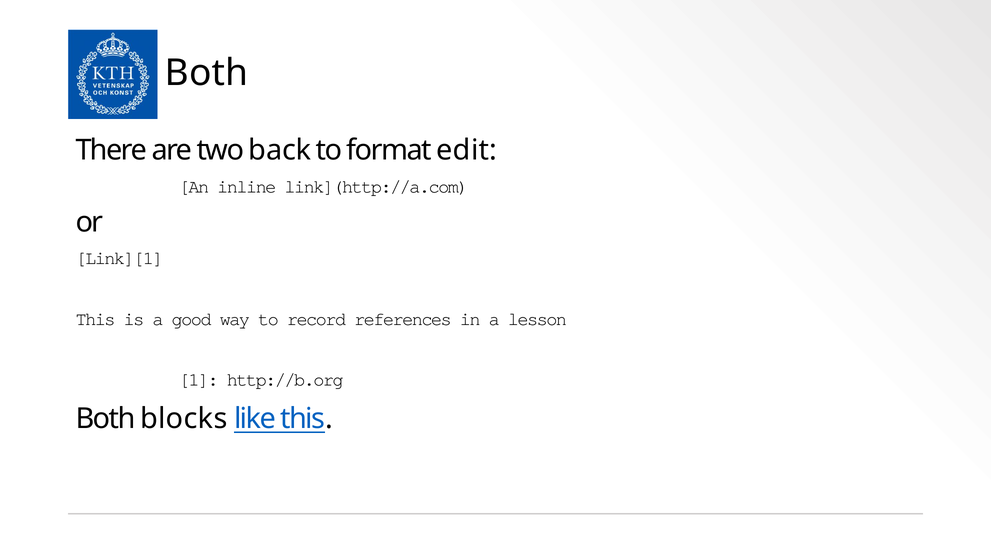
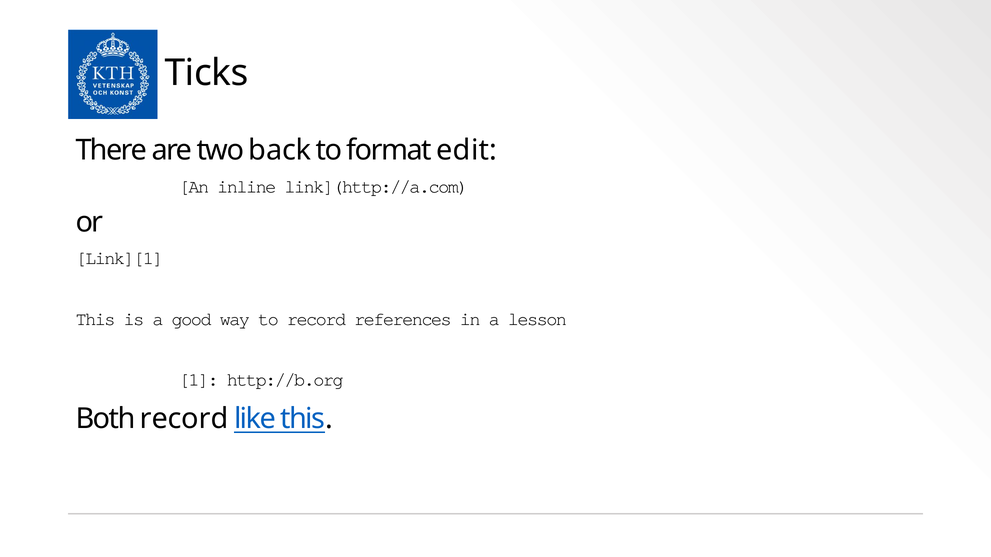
Both: Both -> Ticks (207, 73)
Both blocks: blocks -> record (184, 419)
